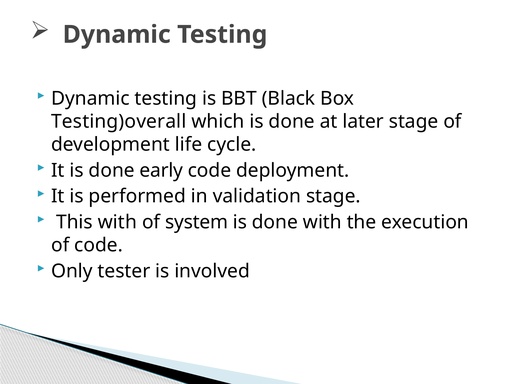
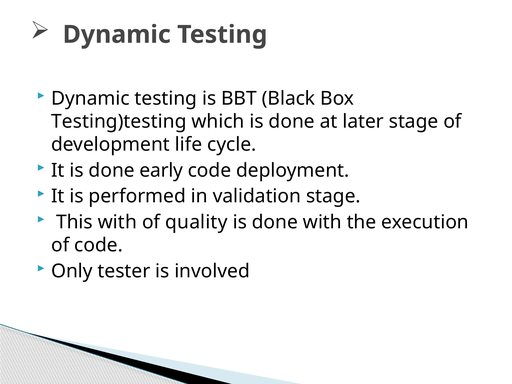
Testing)overall: Testing)overall -> Testing)testing (119, 121)
system: system -> quality (196, 222)
